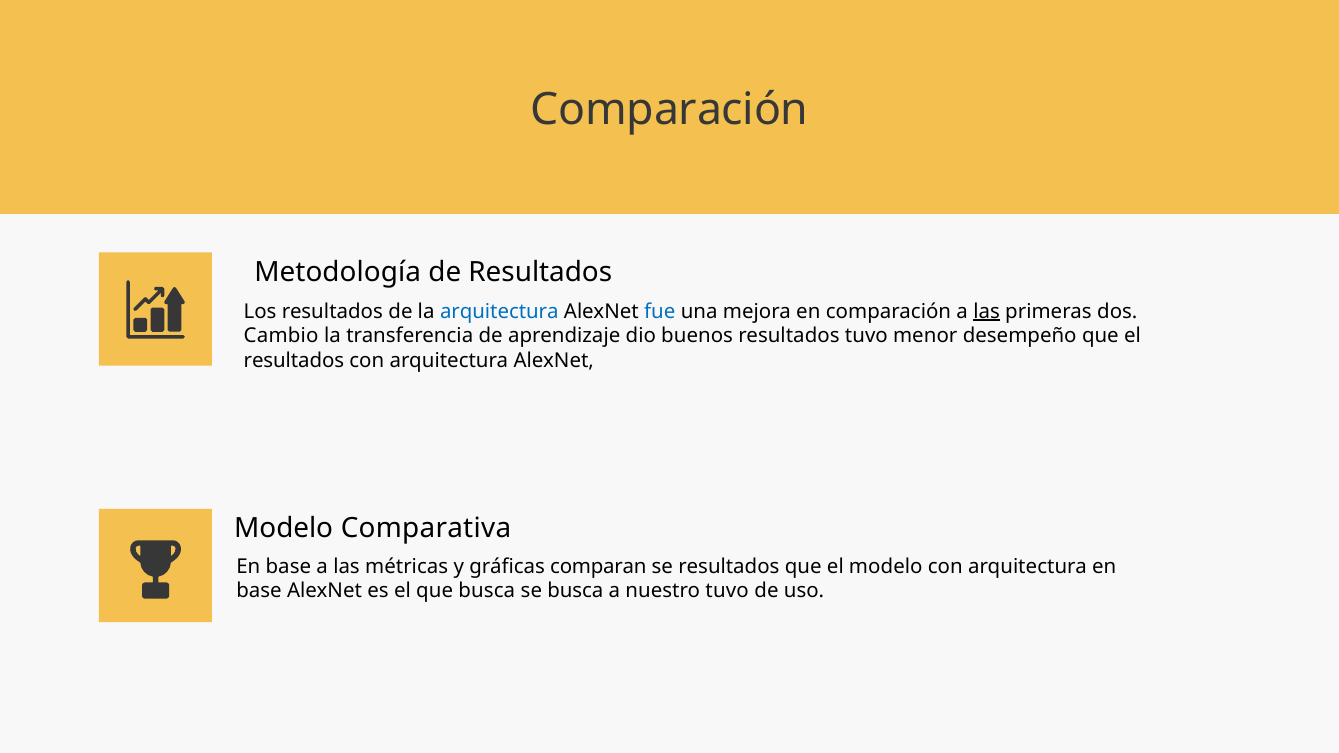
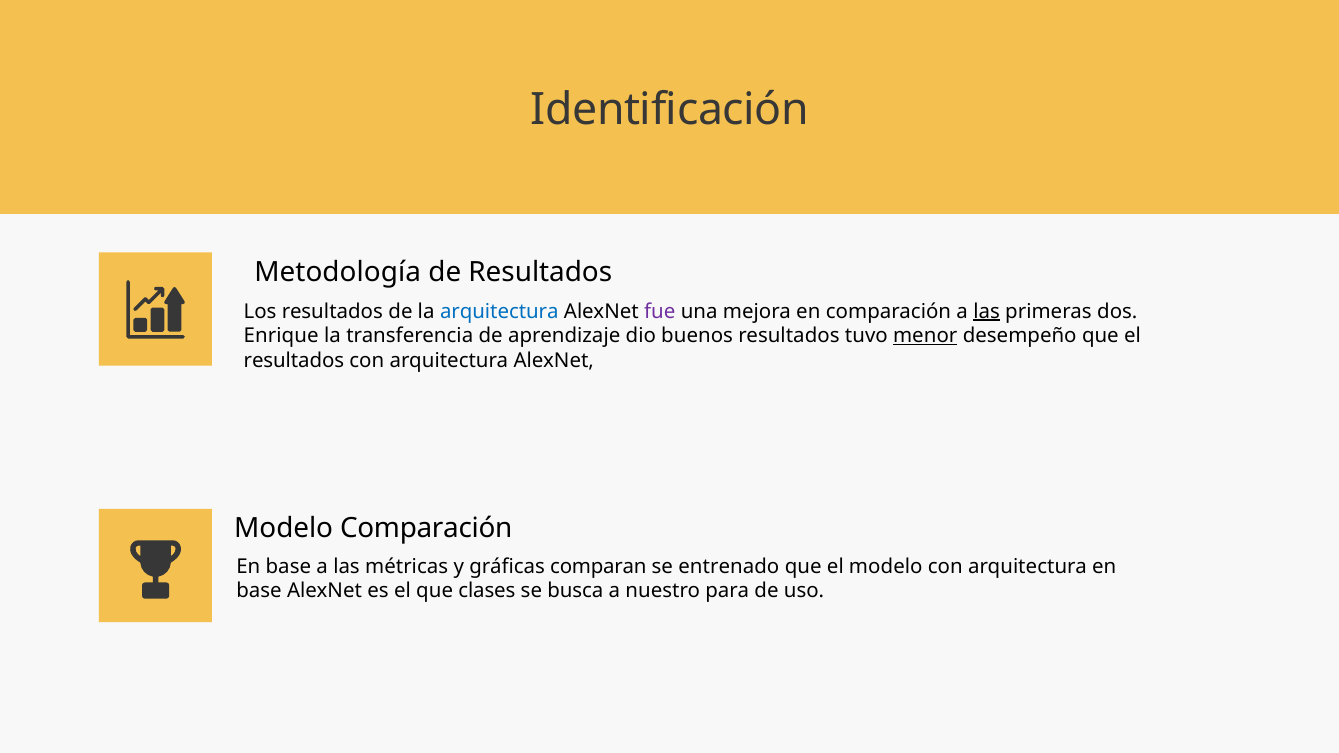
Comparación: Comparación -> Identificación (670, 110)
fue colour: blue -> purple (660, 311)
Cambio: Cambio -> Enrique (281, 336)
menor underline: none -> present (925, 336)
Modelo Comparativa: Comparativa -> Comparación (426, 528)
se resultados: resultados -> entrenado (729, 567)
que busca: busca -> clases (487, 591)
nuestro tuvo: tuvo -> para (727, 591)
